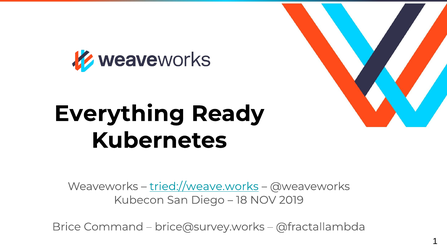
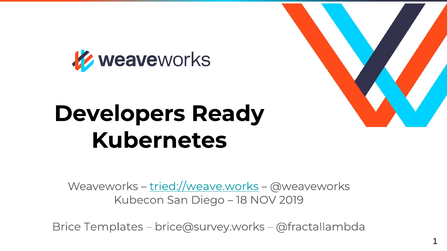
Everything: Everything -> Developers (120, 114)
Command: Command -> Templates (113, 227)
